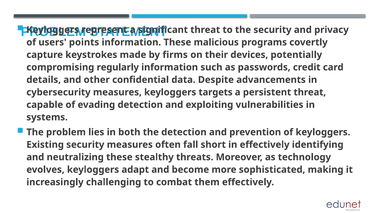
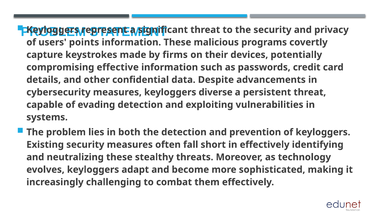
regularly: regularly -> effective (118, 67)
targets: targets -> diverse (216, 92)
